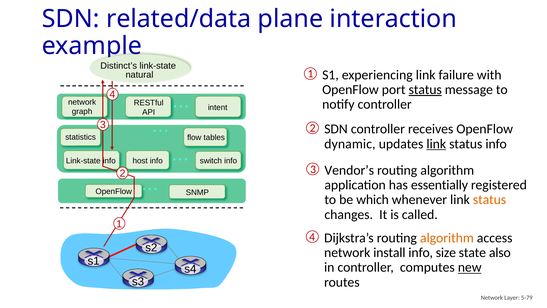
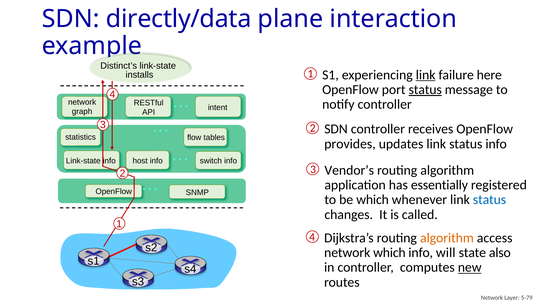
related/data: related/data -> directly/data (179, 19)
link underline: none -> present (426, 75)
with: with -> here (489, 75)
natural: natural -> installs (139, 75)
dynamic: dynamic -> provides (350, 144)
link underline: present -> none (436, 144)
status colour: orange -> blue (490, 200)
network install: install -> which (389, 252)
size: size -> will (446, 252)
